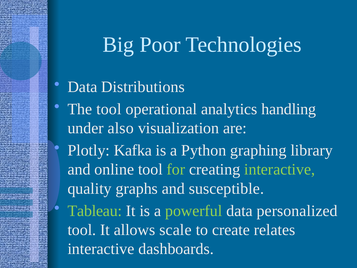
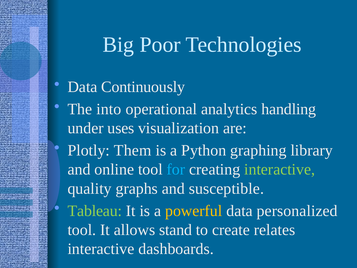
Distributions: Distributions -> Continuously (143, 87)
The tool: tool -> into (109, 109)
also: also -> uses (121, 128)
Kafka: Kafka -> Them (133, 150)
for colour: light green -> light blue (176, 169)
powerful colour: light green -> yellow (194, 211)
scale: scale -> stand (176, 230)
